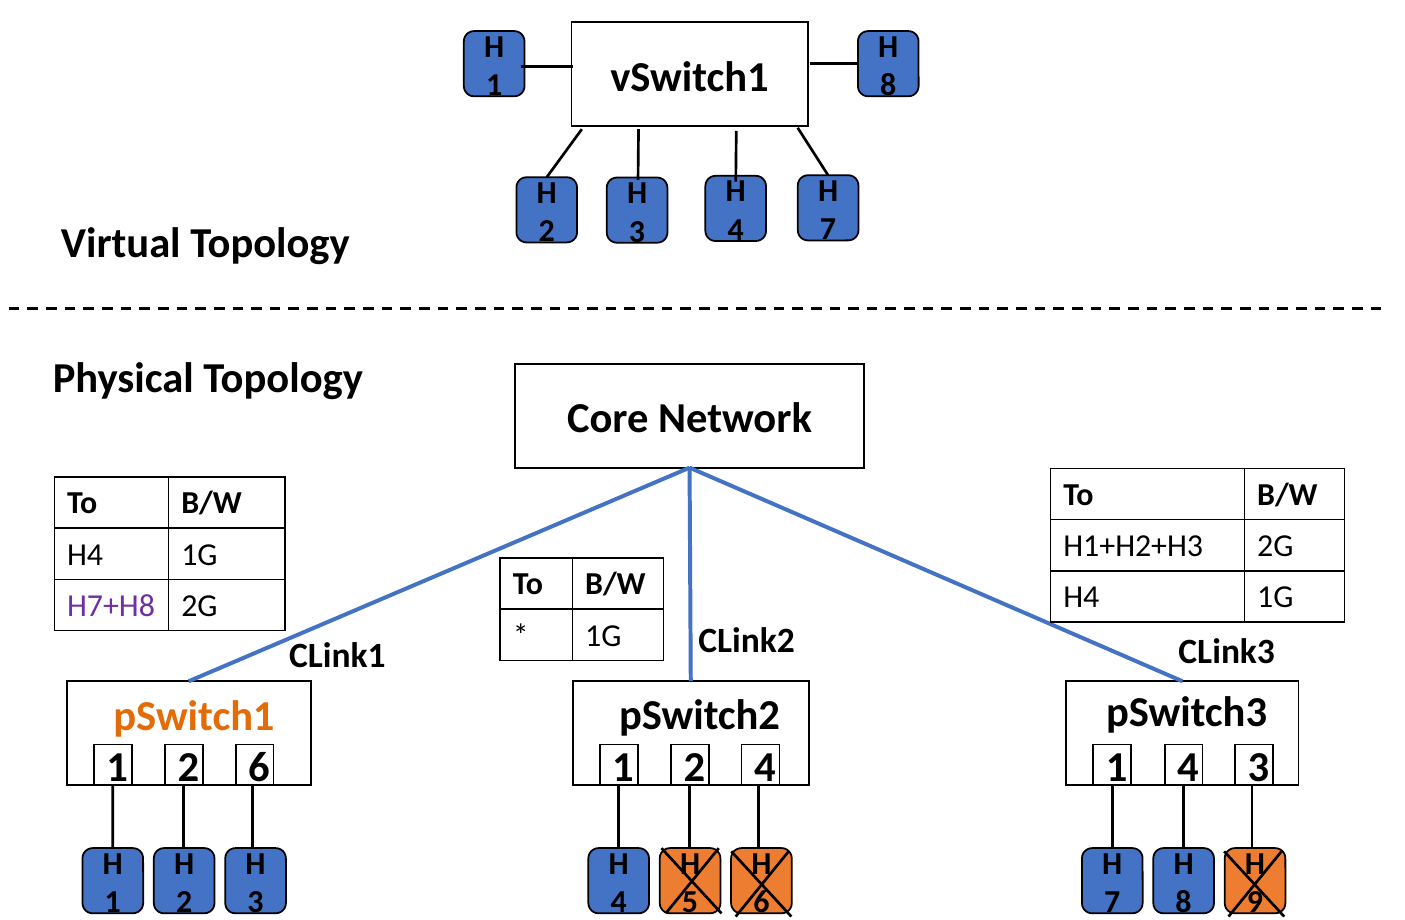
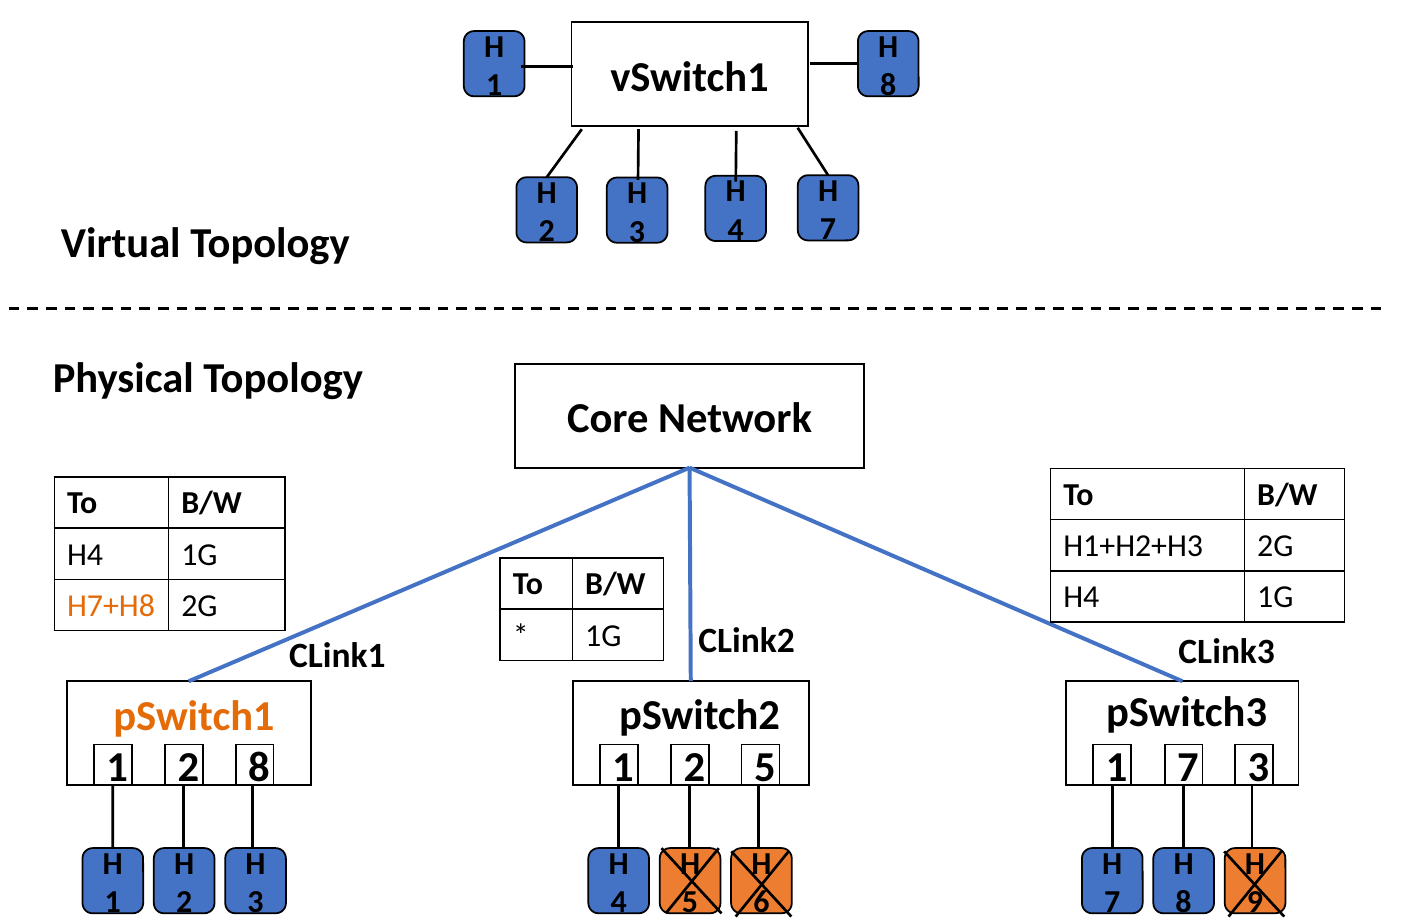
H7+H8 colour: purple -> orange (111, 605)
2 6: 6 -> 8 (259, 767)
2 4: 4 -> 5 (765, 767)
1 4: 4 -> 7 (1188, 767)
